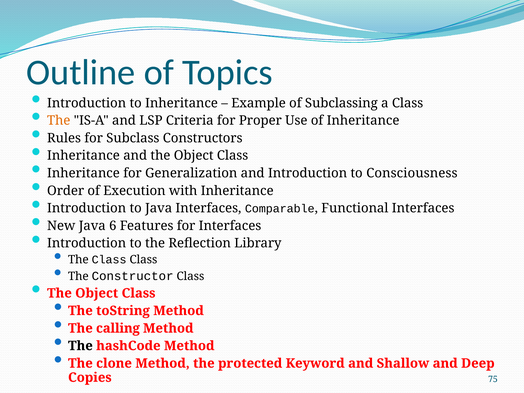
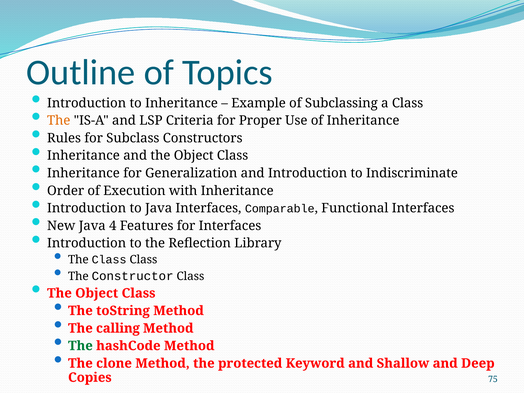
Consciousness: Consciousness -> Indiscriminate (412, 173)
6: 6 -> 4 (113, 226)
The colour: black -> green (80, 346)
